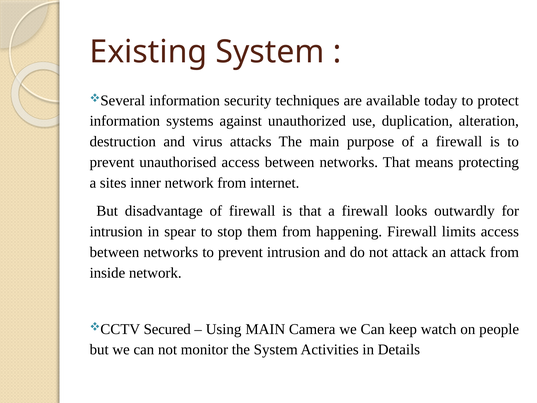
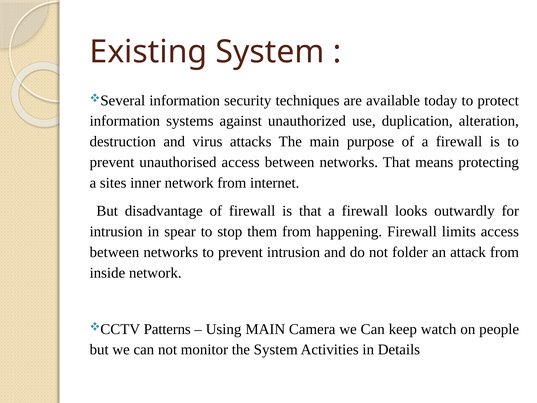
not attack: attack -> folder (410, 252)
Secured: Secured -> Patterns (167, 329)
